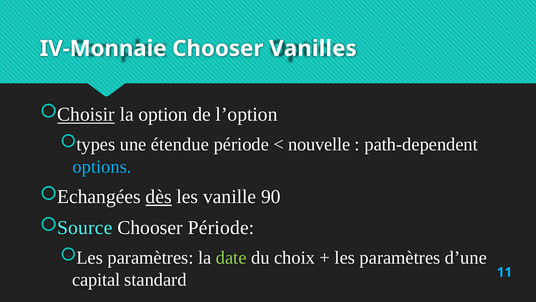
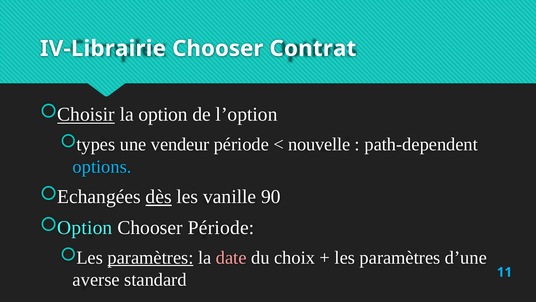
IV-Monnaie: IV-Monnaie -> IV-Librairie (103, 48)
Vanilles: Vanilles -> Contrat (313, 48)
étendue: étendue -> vendeur (180, 144)
Source: Source -> Option (85, 227)
paramètres underline: none -> present (151, 257)
date colour: light green -> pink (231, 257)
capital: capital -> averse (96, 279)
